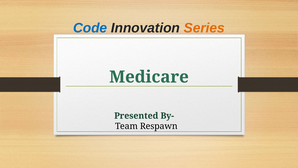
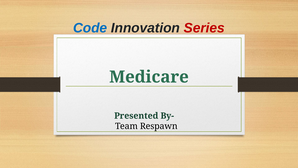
Series colour: orange -> red (204, 28)
